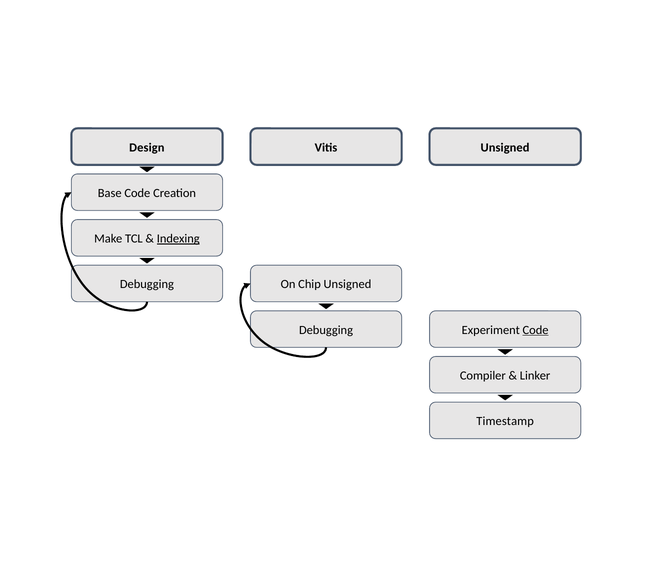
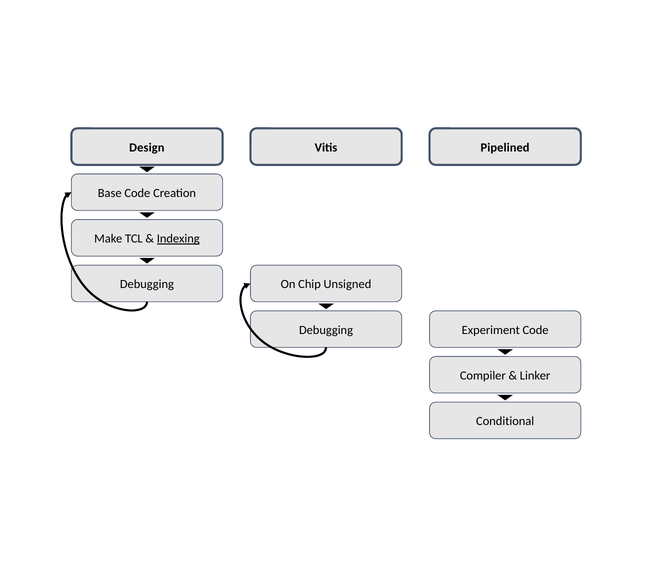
Vitis Unsigned: Unsigned -> Pipelined (505, 147)
Code underline: present -> none (536, 330)
Timestamp: Timestamp -> Conditional (505, 421)
